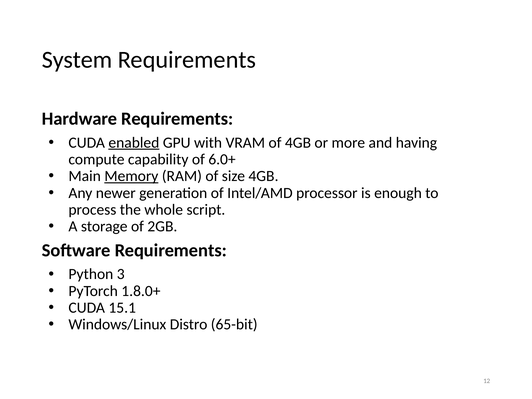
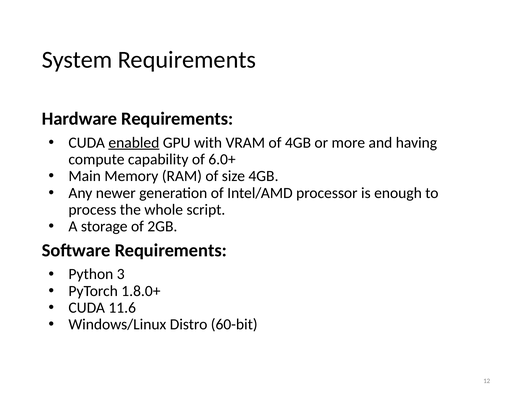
Memory underline: present -> none (131, 176)
15.1: 15.1 -> 11.6 (122, 308)
65-bit: 65-bit -> 60-bit (234, 324)
